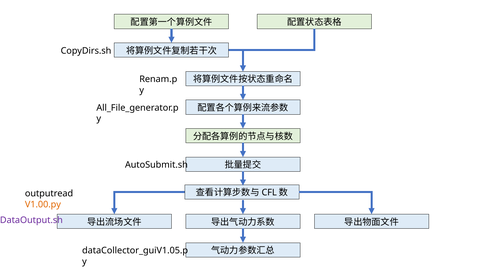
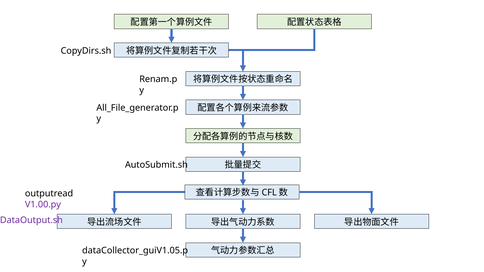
V1.00.py colour: orange -> purple (43, 205)
